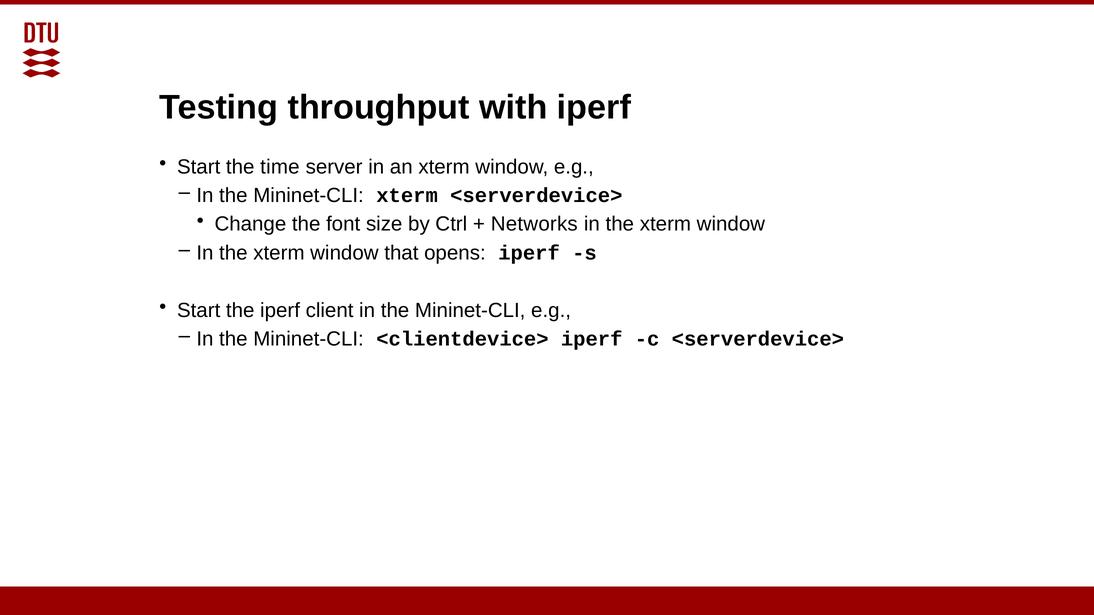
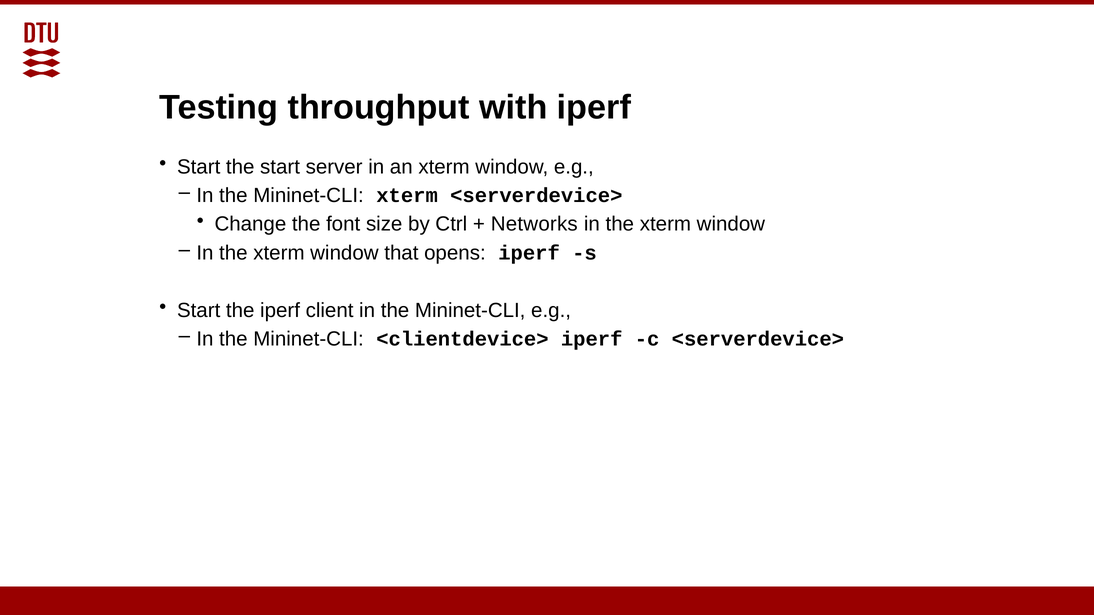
the time: time -> start (280, 167)
